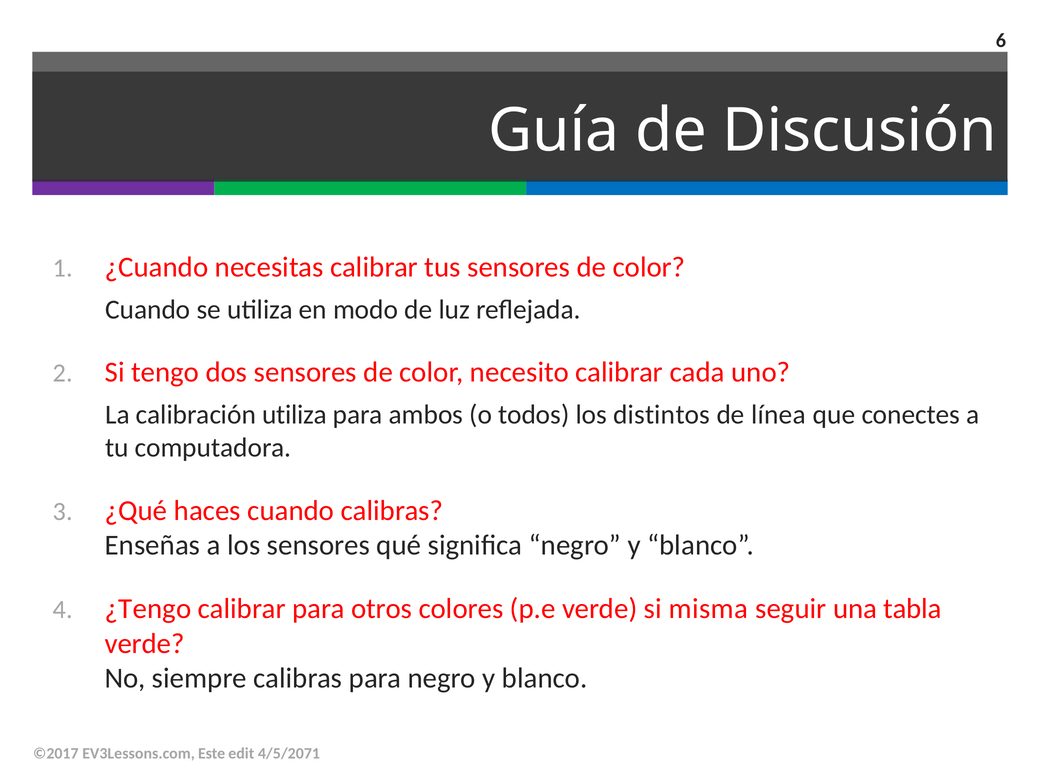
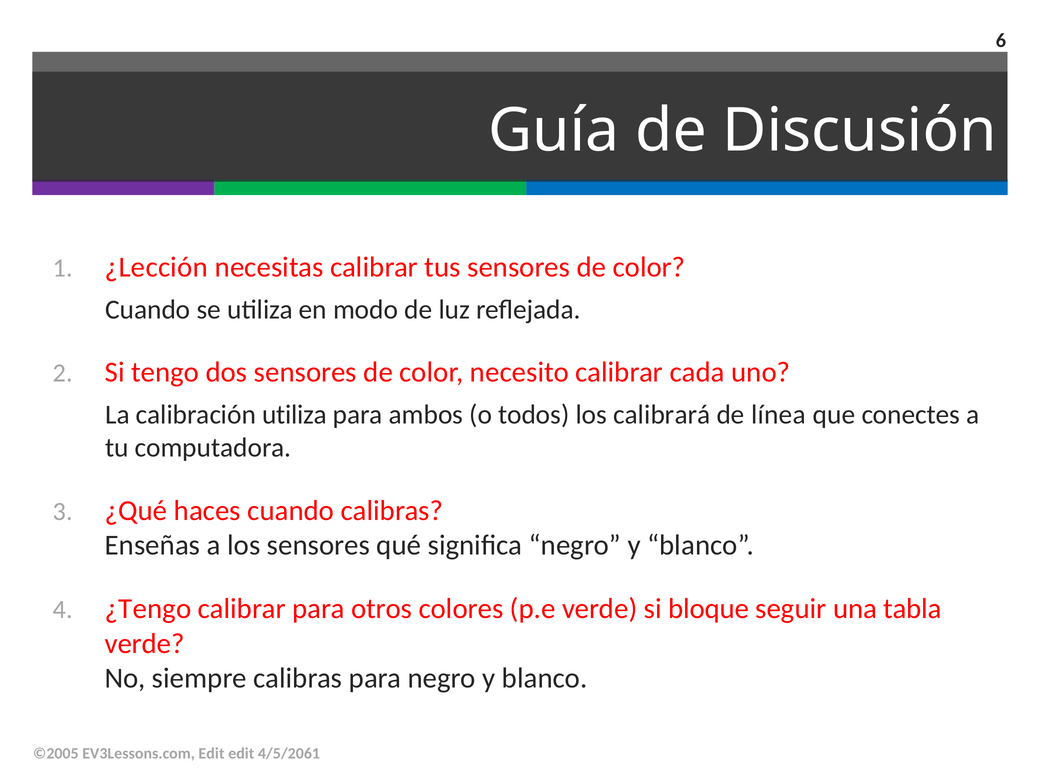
¿Cuando: ¿Cuando -> ¿Lección (156, 267)
distintos: distintos -> calibrará (662, 415)
misma: misma -> bloque (709, 609)
©2017: ©2017 -> ©2005 (56, 754)
EV3Lessons.com Este: Este -> Edit (211, 754)
4/5/2071: 4/5/2071 -> 4/5/2061 (289, 754)
